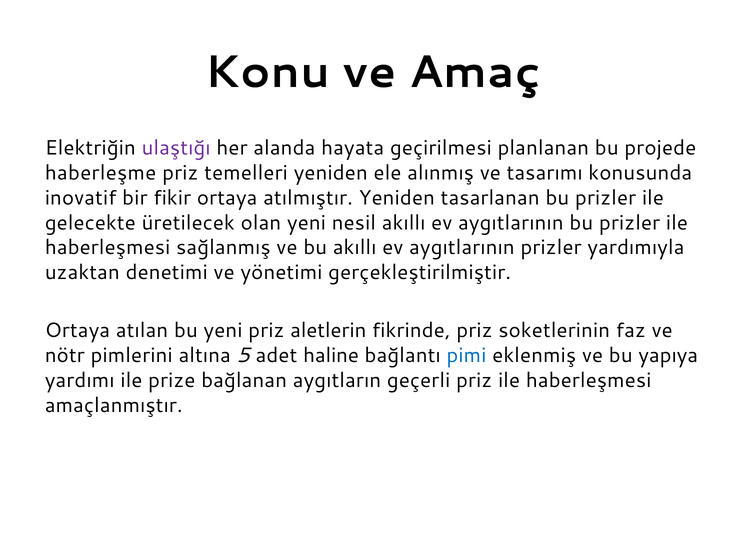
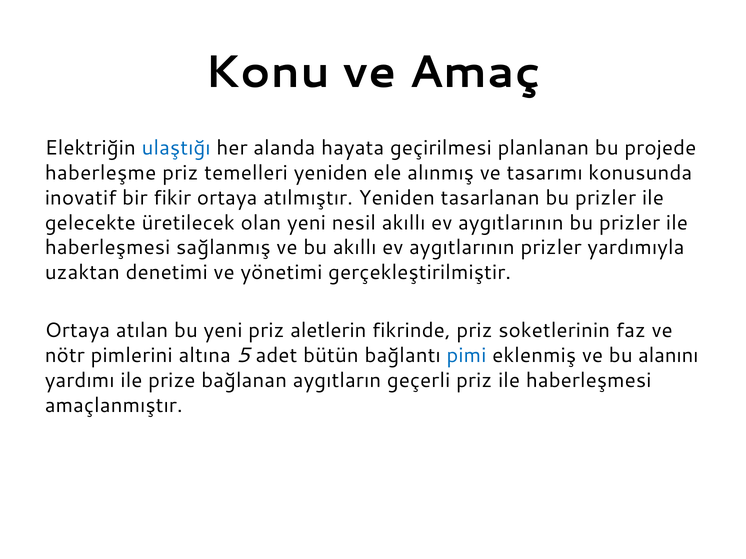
ulaştığı colour: purple -> blue (176, 148)
haline: haline -> bütün (331, 356)
yapıya: yapıya -> alanını (668, 356)
